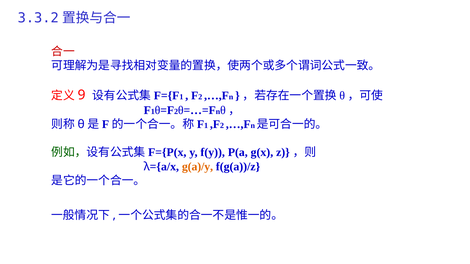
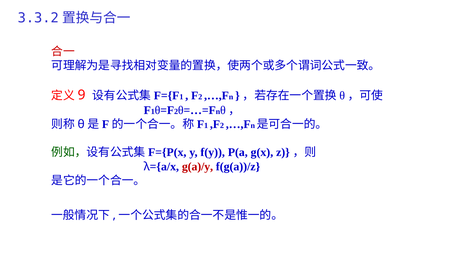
g(a)/y colour: orange -> red (197, 167)
